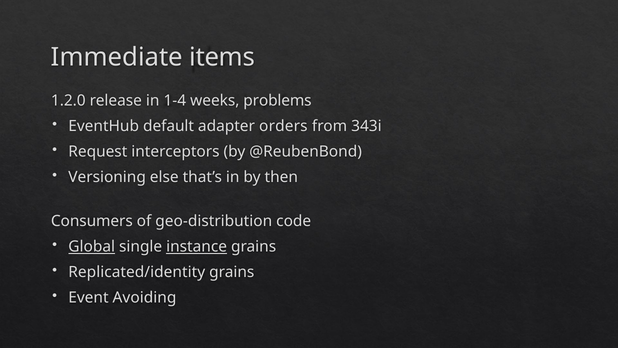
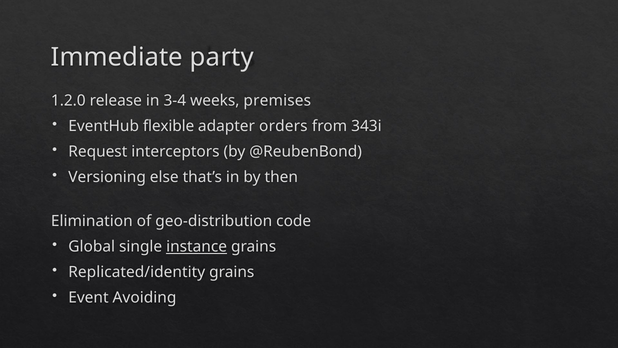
items: items -> party (222, 57)
1-4: 1-4 -> 3-4 (175, 100)
problems: problems -> premises (277, 100)
default: default -> flexible (169, 126)
Consumers: Consumers -> Elimination (92, 221)
Global underline: present -> none (92, 246)
